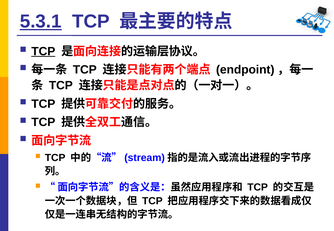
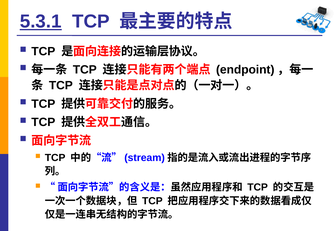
TCP underline: present -> none (43, 51)
